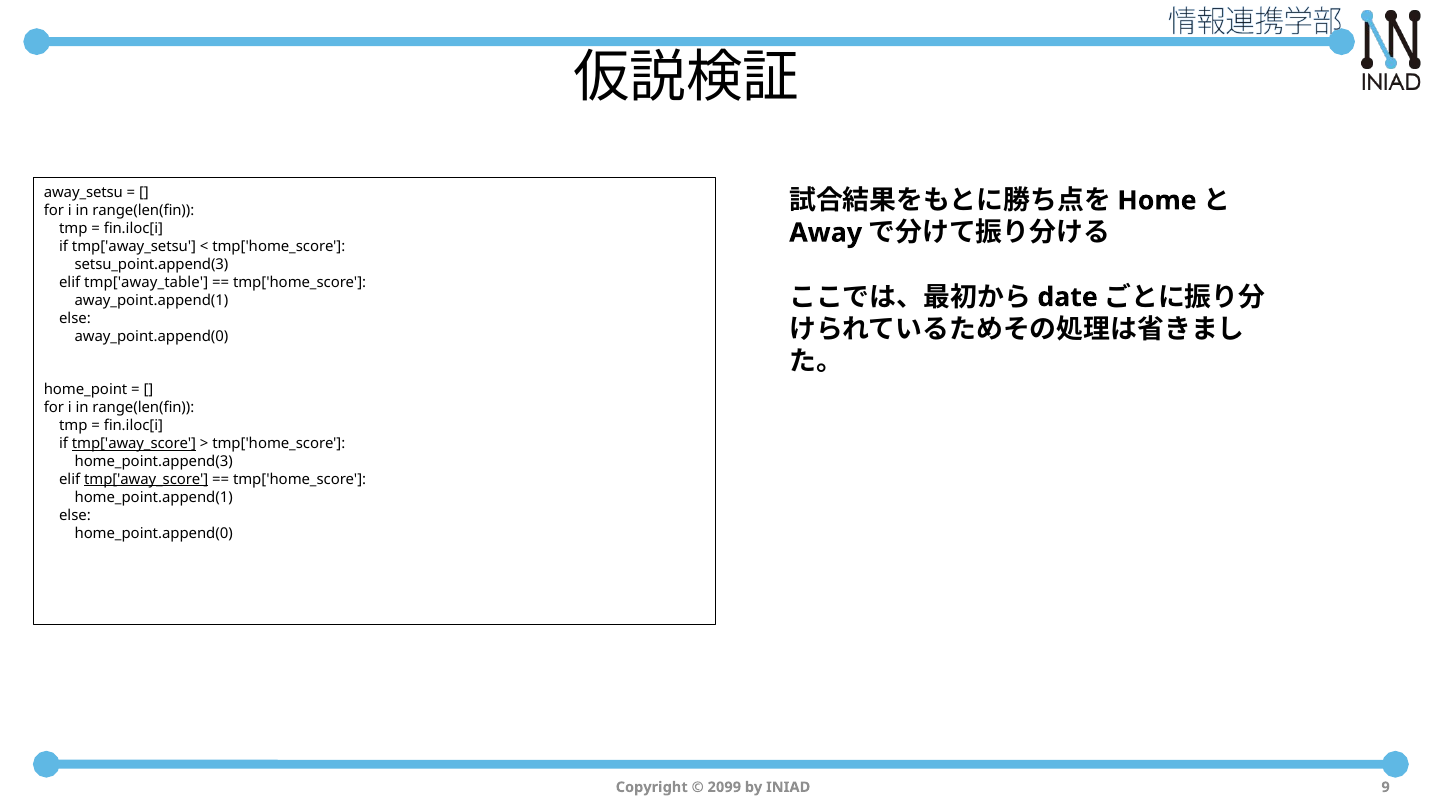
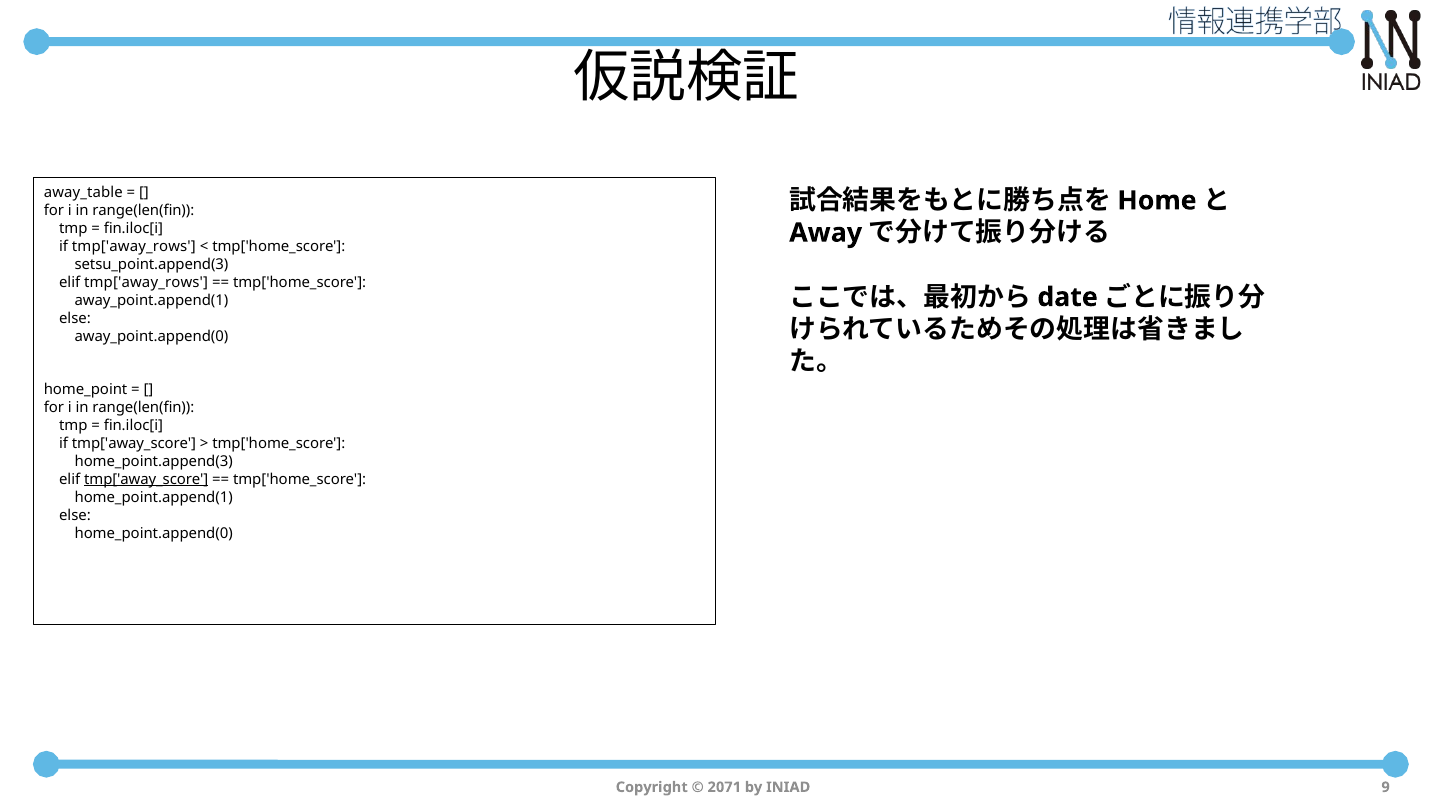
away_setsu: away_setsu -> away_table (83, 193)
if tmp['away_setsu: tmp['away_setsu -> tmp['away_rows (134, 247)
elif tmp['away_table: tmp['away_table -> tmp['away_rows (146, 283)
tmp['away_score underline: present -> none (134, 444)
2099: 2099 -> 2071 (724, 788)
